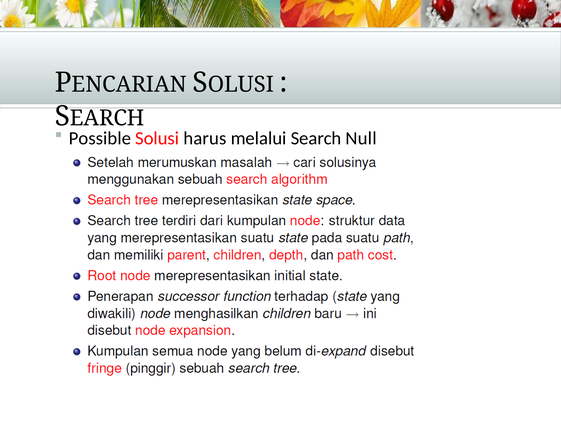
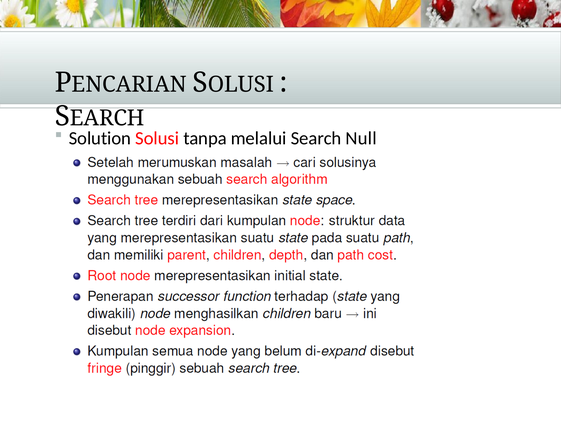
Possible: Possible -> Solution (100, 138)
harus: harus -> tanpa (205, 138)
